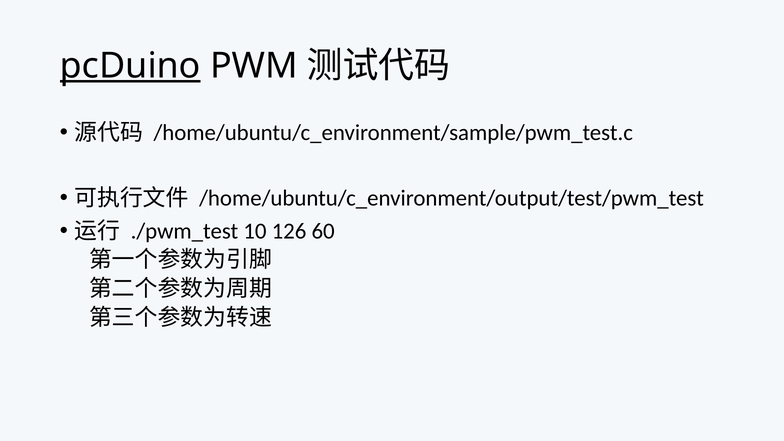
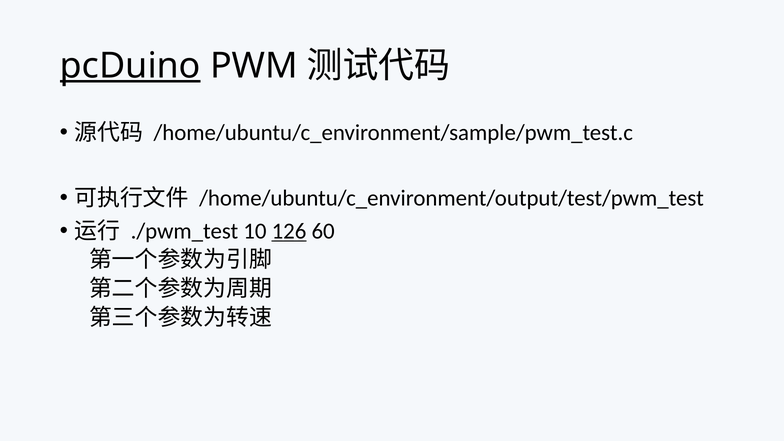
126 underline: none -> present (289, 231)
